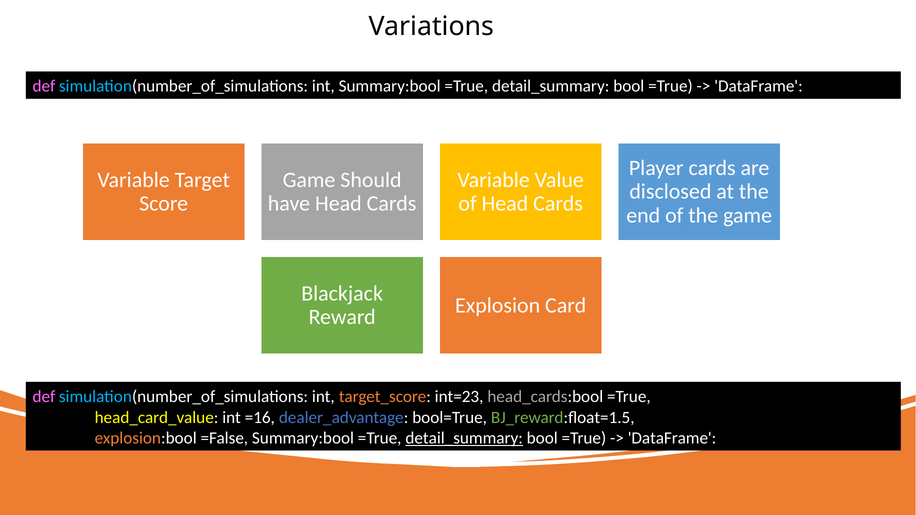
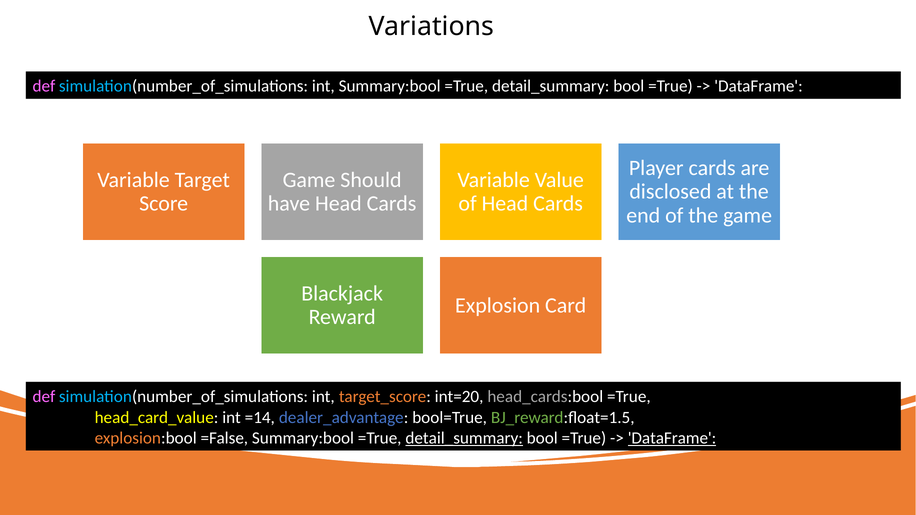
int=23: int=23 -> int=20 (459, 397)
=16: =16 -> =14 (260, 418)
DataFrame underline: none -> present (672, 438)
